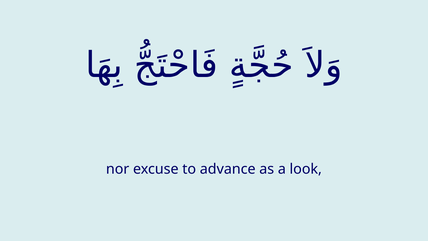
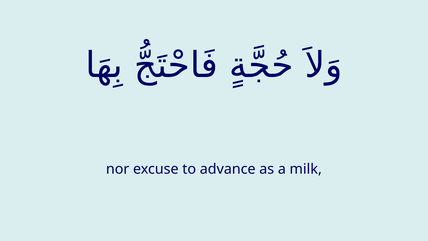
look: look -> milk (306, 169)
